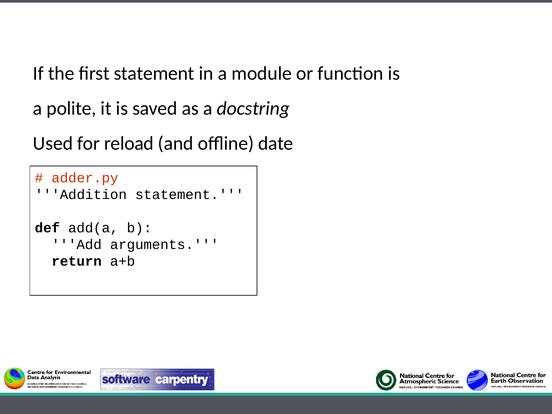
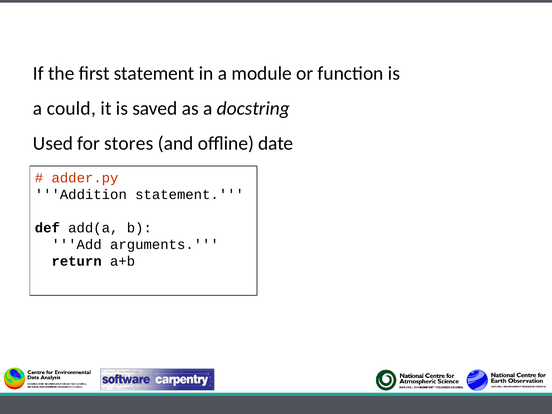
polite: polite -> could (71, 108)
reload: reload -> stores (129, 143)
